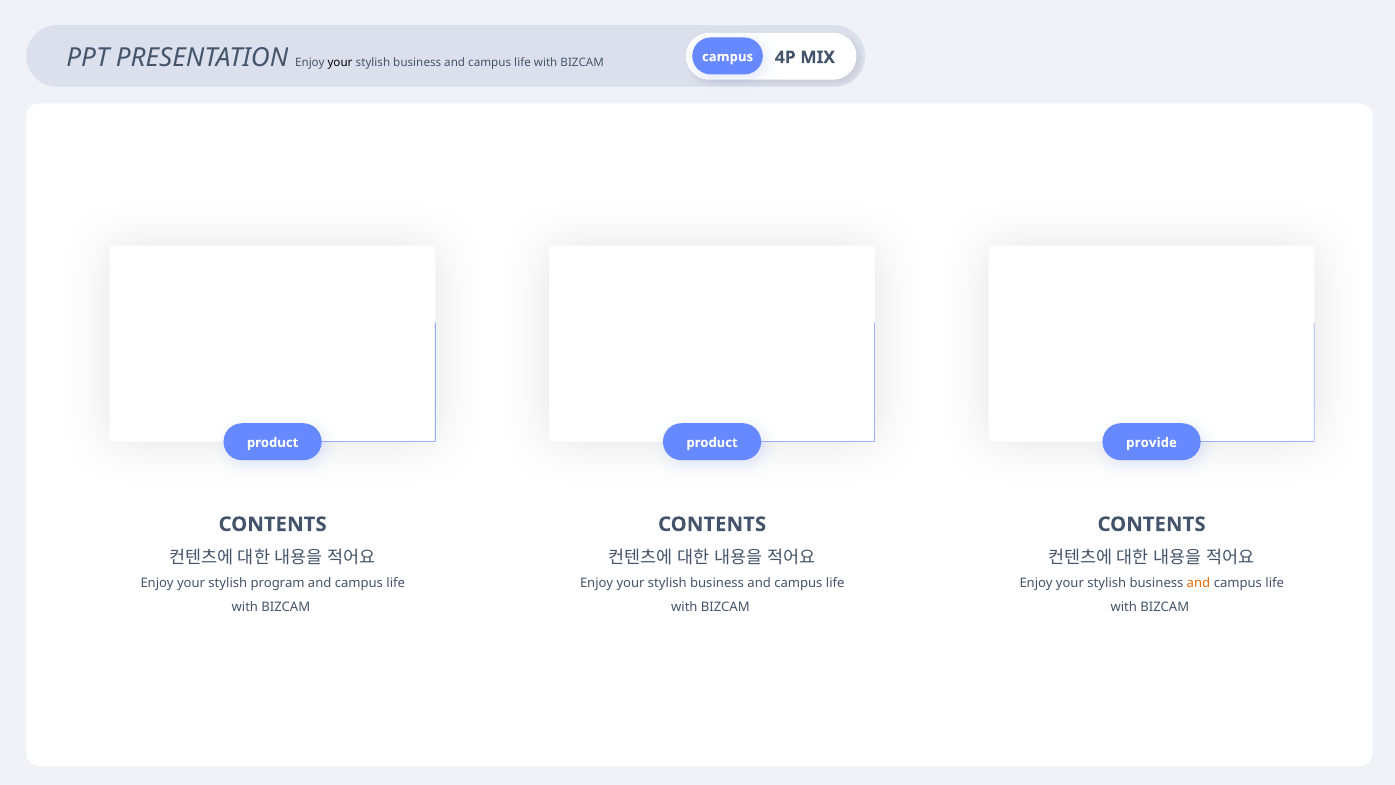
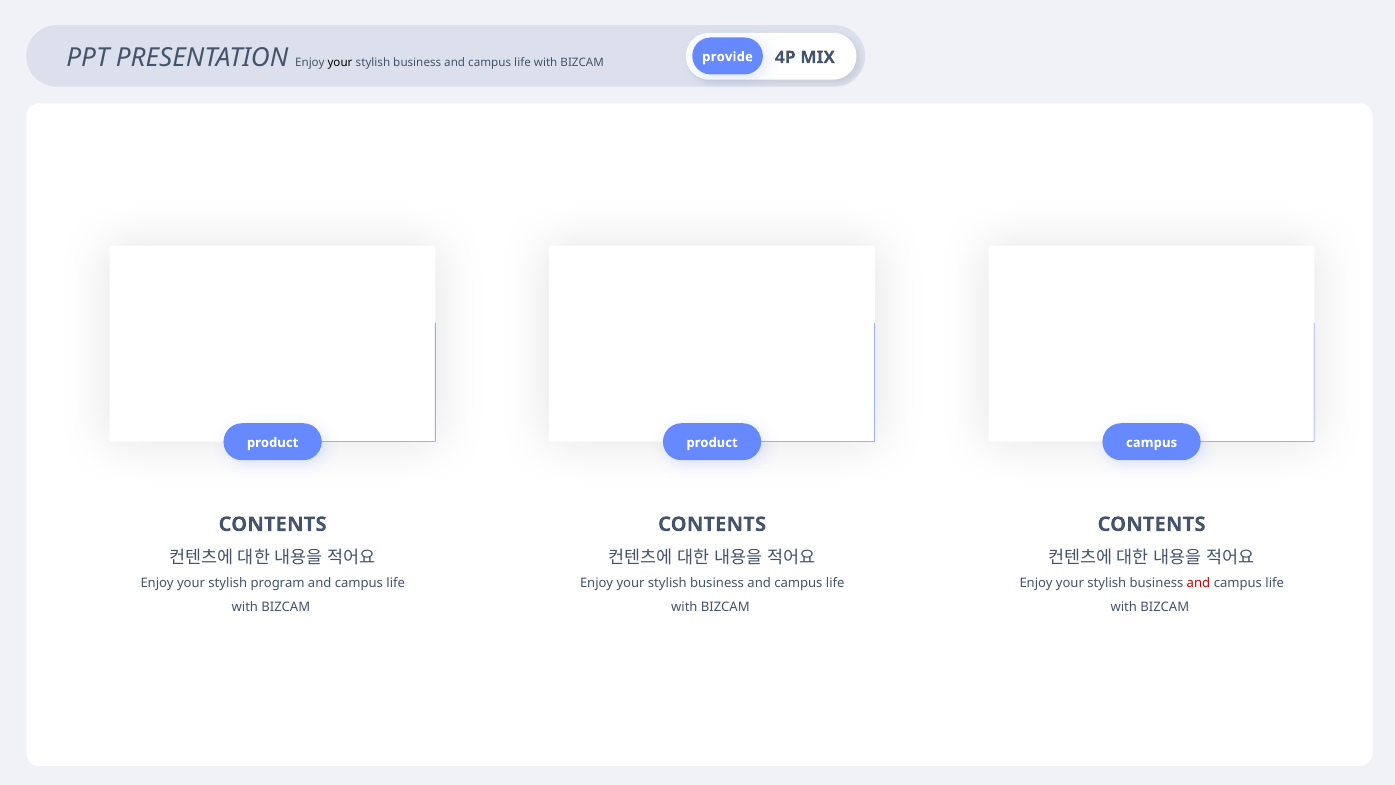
campus: campus -> provide (728, 57)
provide: provide -> campus (1152, 442)
and colour: orange -> red (1199, 583)
